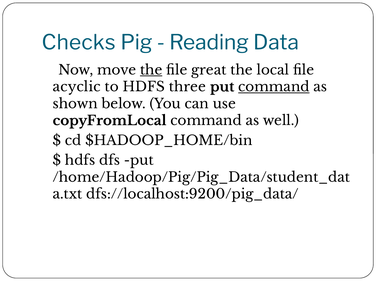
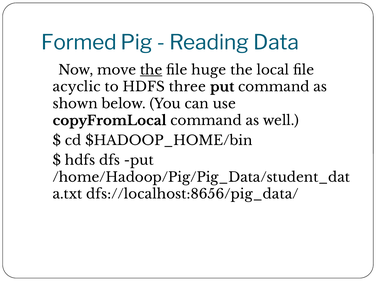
Checks: Checks -> Formed (79, 42)
great: great -> huge (209, 70)
command underline: present -> none (274, 87)
dfs://localhost:9200/pig_data/: dfs://localhost:9200/pig_data/ -> dfs://localhost:8656/pig_data/ (192, 194)
